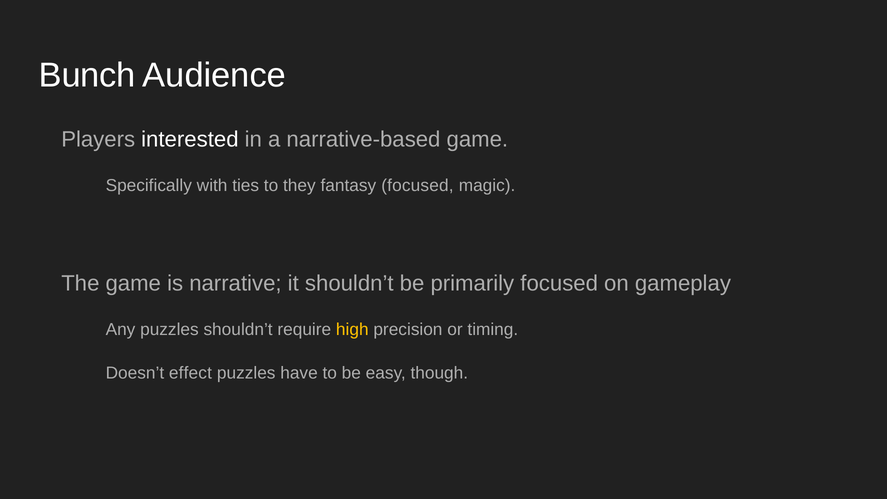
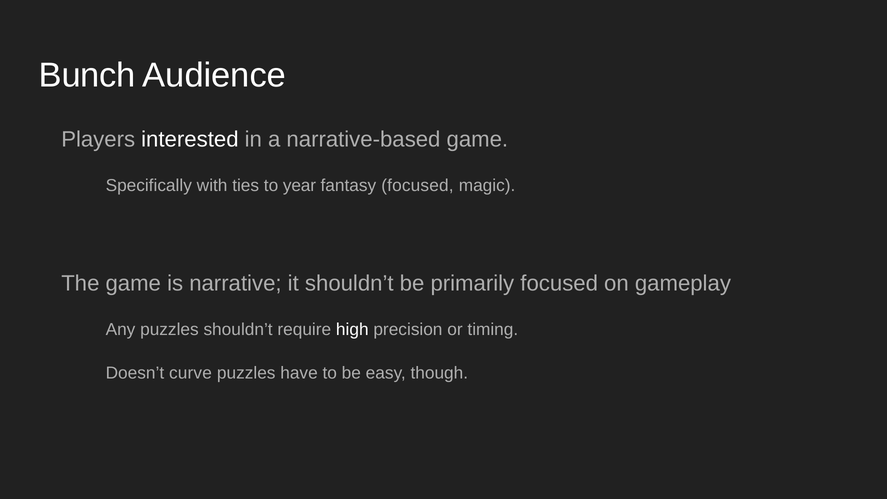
they: they -> year (299, 186)
high colour: yellow -> white (352, 330)
effect: effect -> curve (190, 373)
